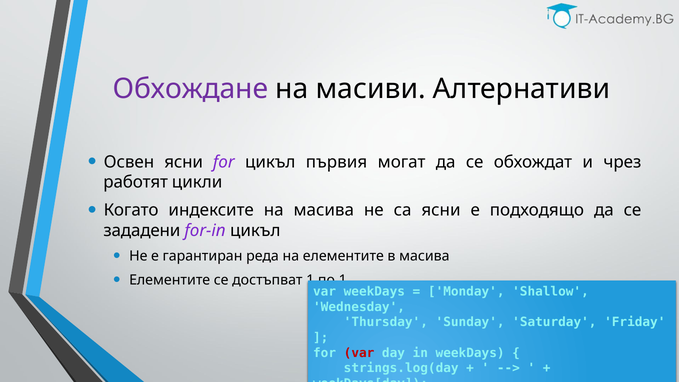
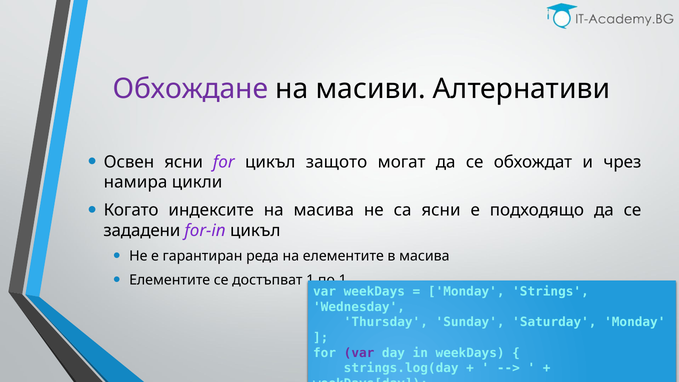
първия: първия -> защото (337, 162)
работят: работят -> намира (136, 182)
Shallow: Shallow -> Strings (550, 292)
Saturday Friday: Friday -> Monday (635, 322)
var colour: red -> purple (359, 353)
